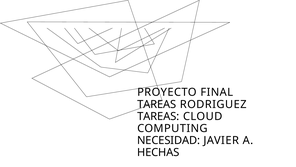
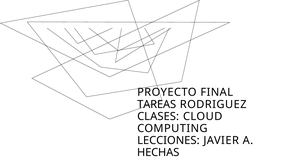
TAREAS: TAREAS -> CLASES (158, 116)
NECESIDAD: NECESIDAD -> LECCIONES (168, 140)
